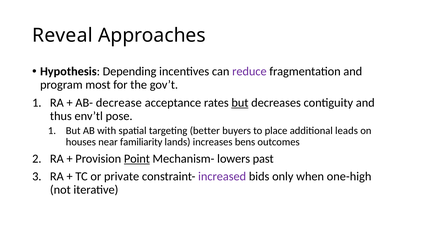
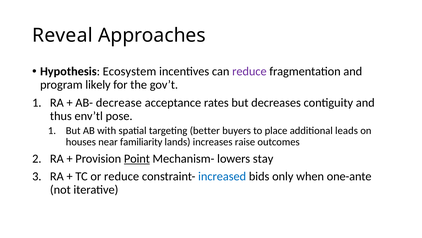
Depending: Depending -> Ecosystem (129, 71)
most: most -> likely (98, 85)
but underline: present -> none (240, 102)
bens: bens -> raise (245, 142)
past: past -> stay (263, 158)
or private: private -> reduce (122, 176)
increased colour: purple -> blue (222, 176)
one-high: one-high -> one-ante (349, 176)
